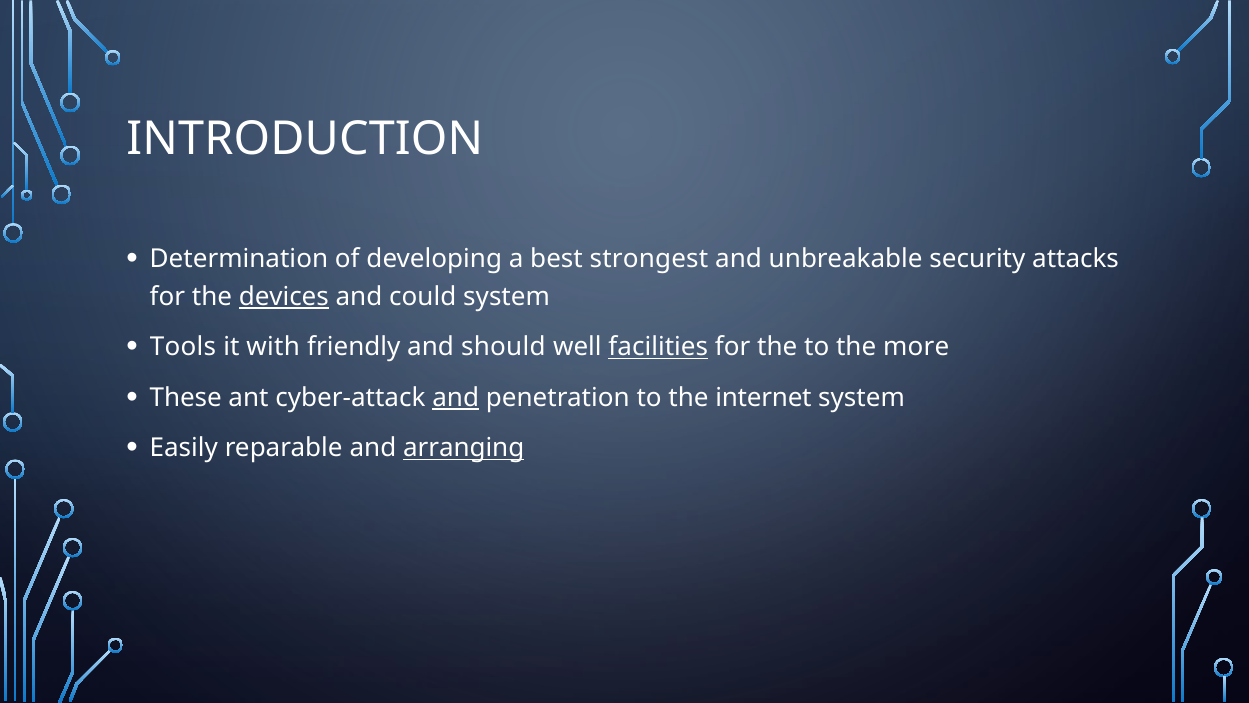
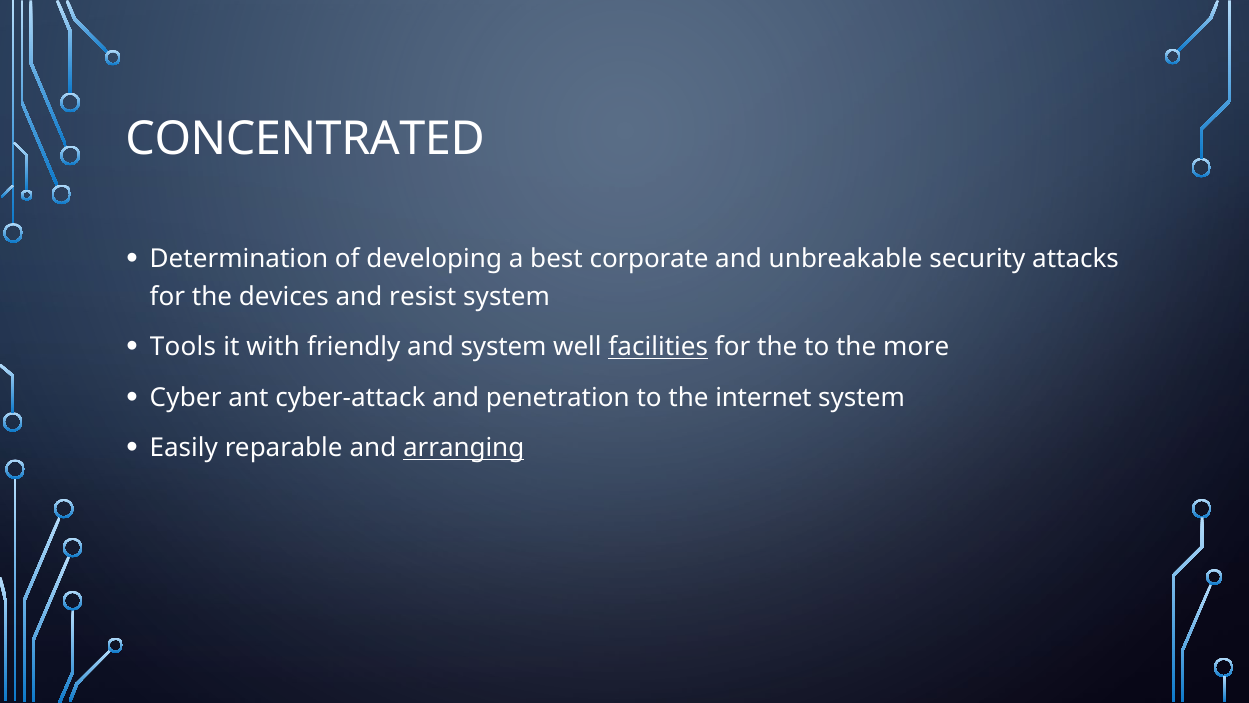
INTRODUCTION: INTRODUCTION -> CONCENTRATED (305, 139)
strongest: strongest -> corporate (649, 259)
devices underline: present -> none (284, 296)
could: could -> resist (423, 296)
and should: should -> system (504, 347)
These: These -> Cyber (186, 397)
and underline: present -> none (456, 397)
